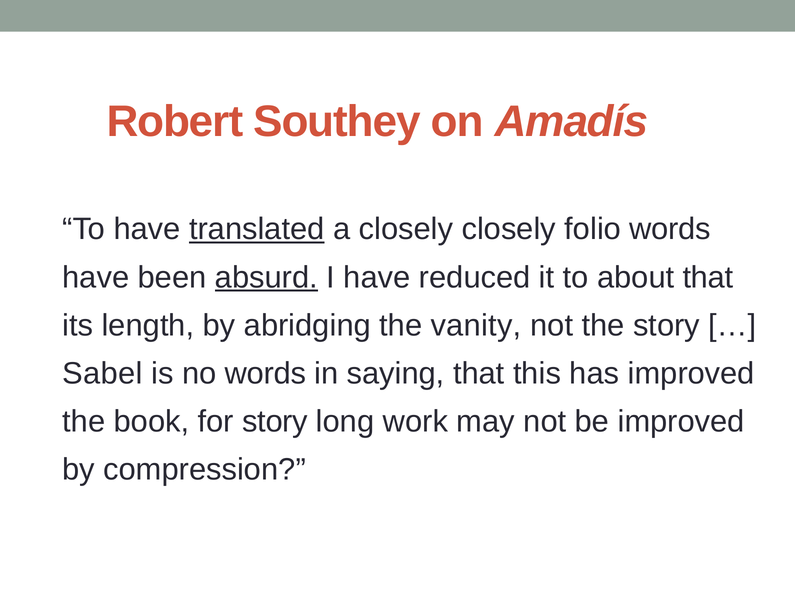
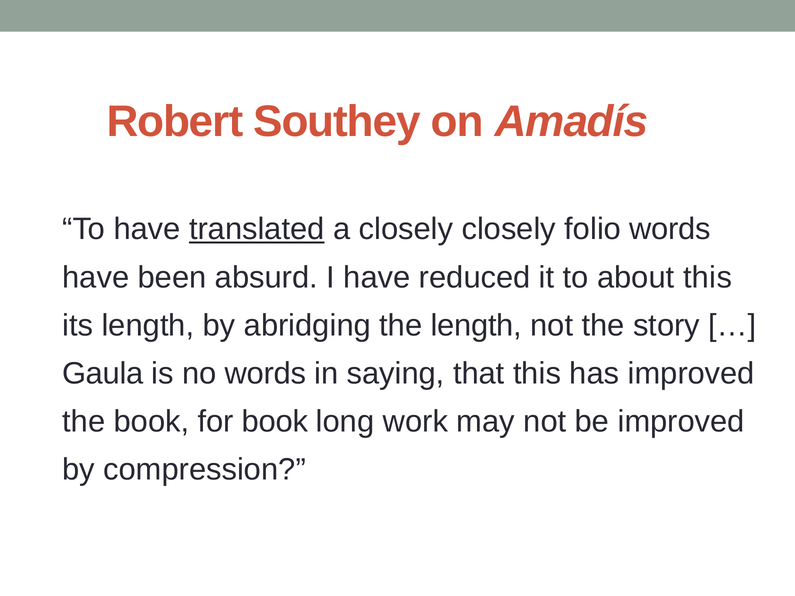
absurd underline: present -> none (266, 277)
about that: that -> this (708, 277)
the vanity: vanity -> length (476, 326)
Sabel: Sabel -> Gaula (103, 374)
for story: story -> book (275, 422)
